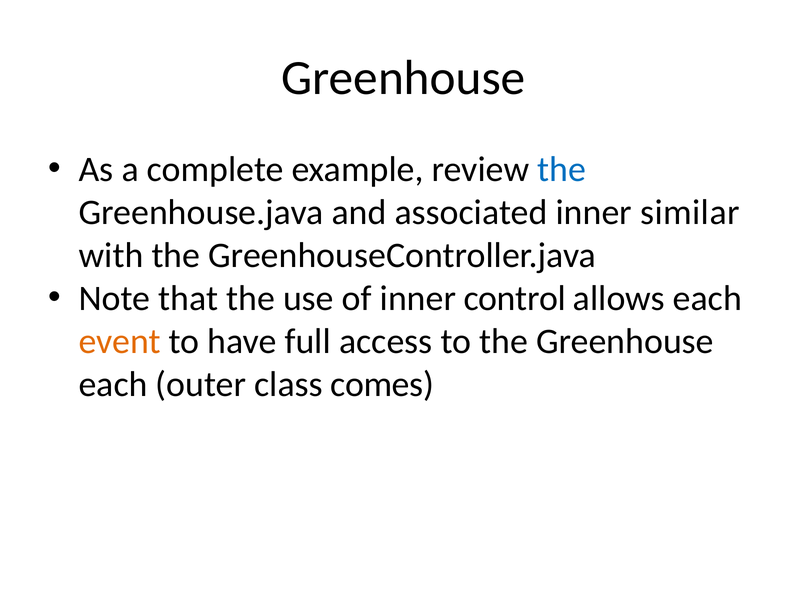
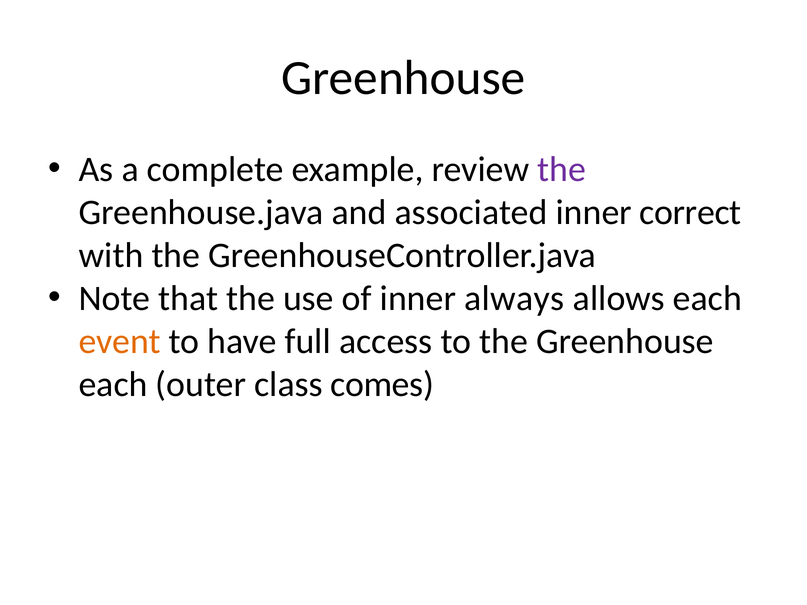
the colour: blue -> purple (562, 169)
similar: similar -> correct (690, 212)
control: control -> always (514, 298)
